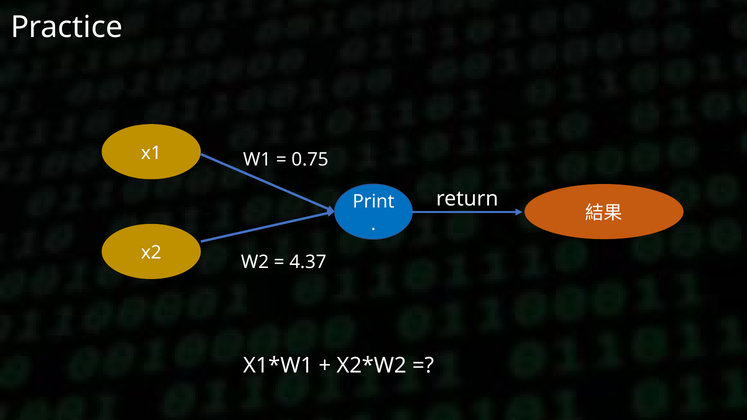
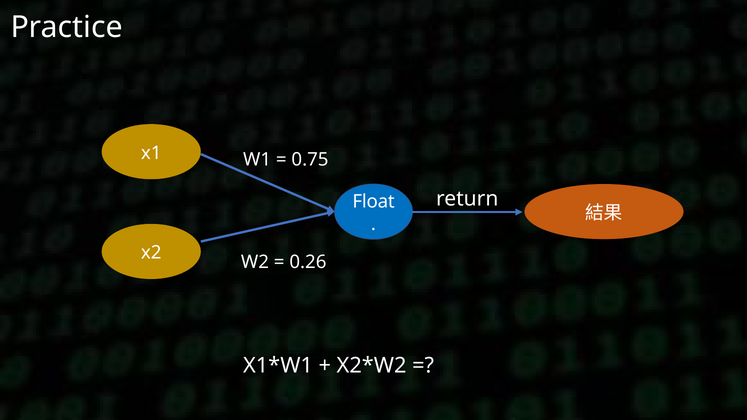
Print: Print -> Float (374, 202)
4.37: 4.37 -> 0.26 (308, 262)
